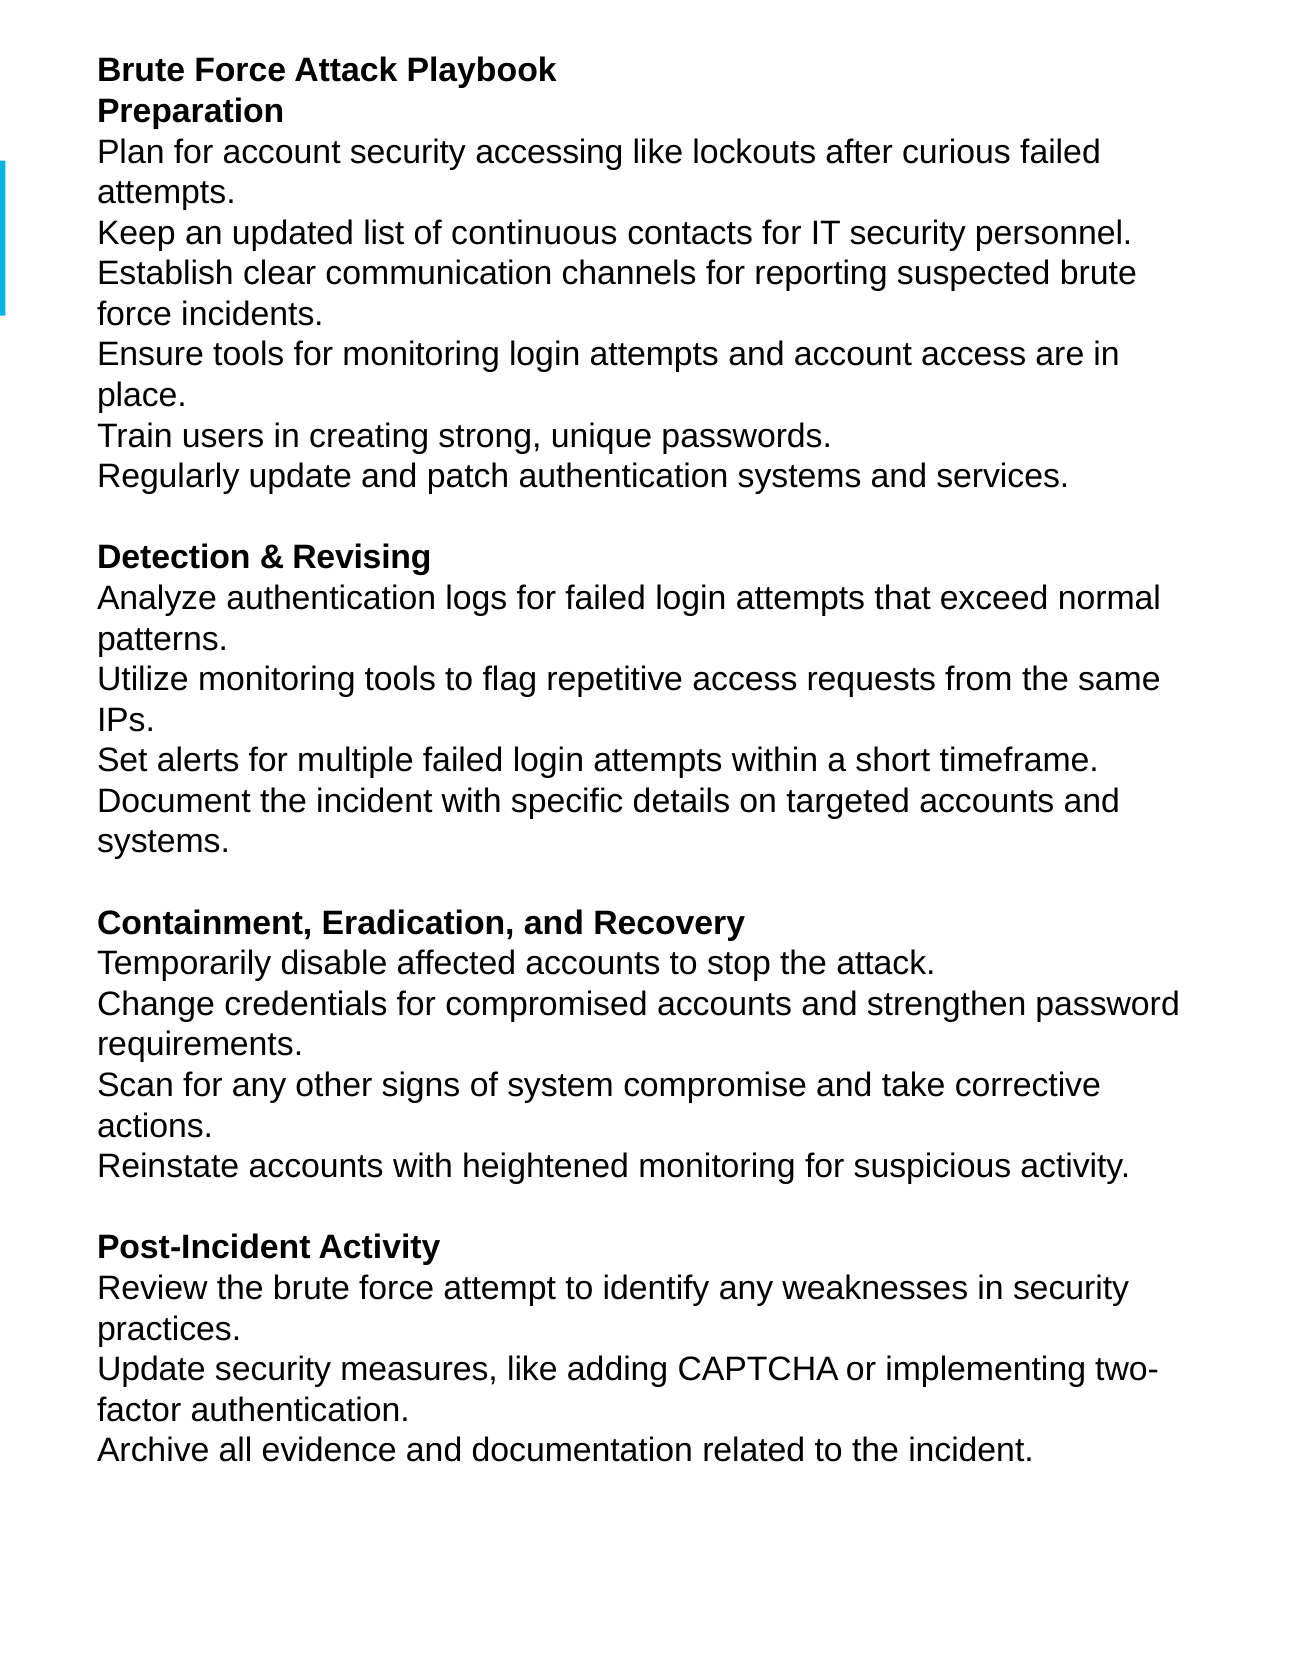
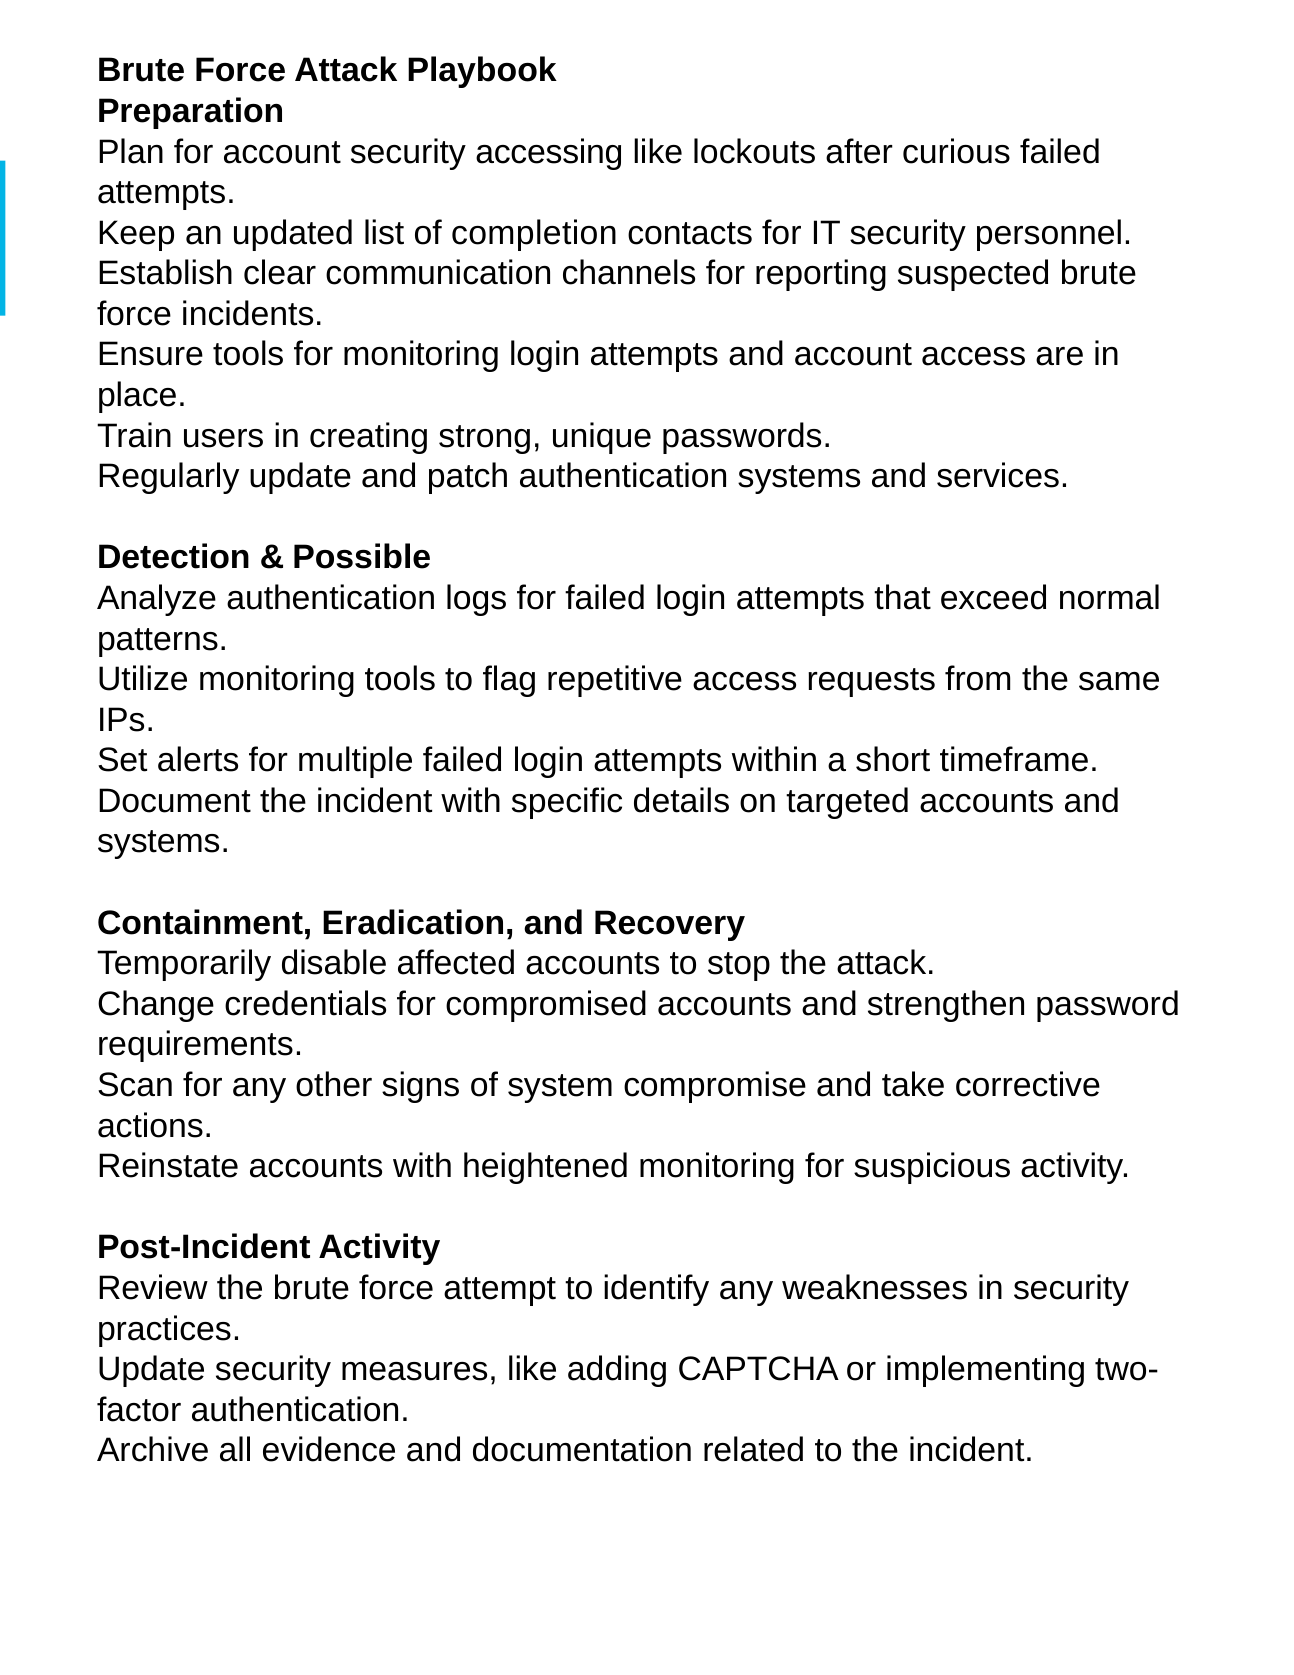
continuous: continuous -> completion (534, 233)
Revising: Revising -> Possible (362, 558)
